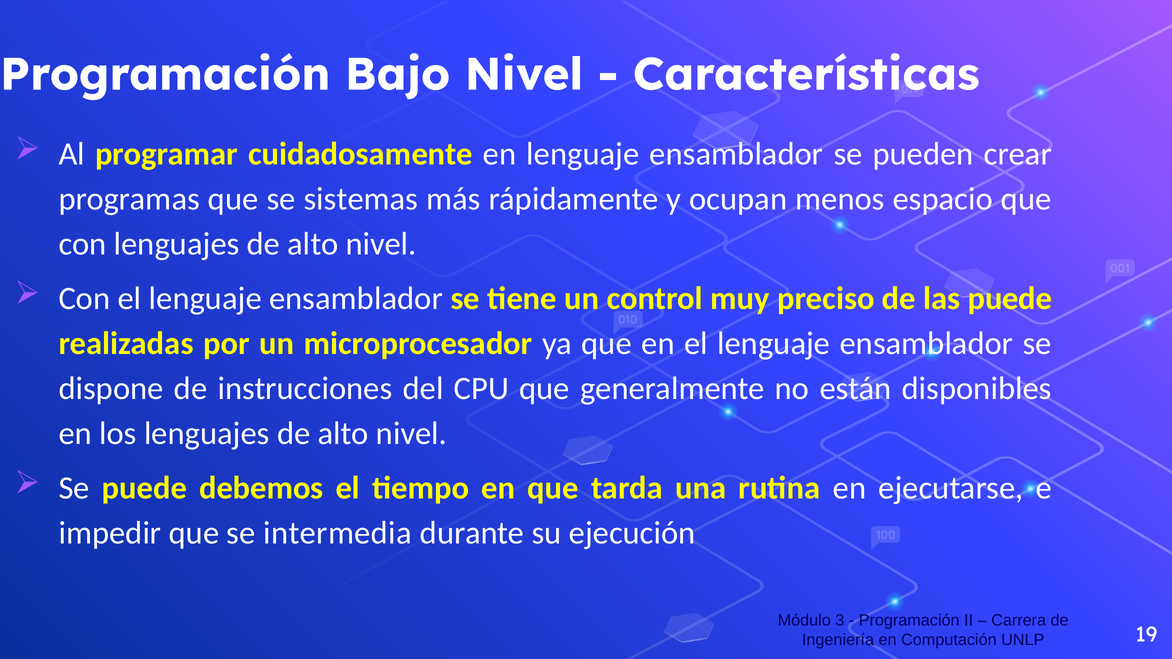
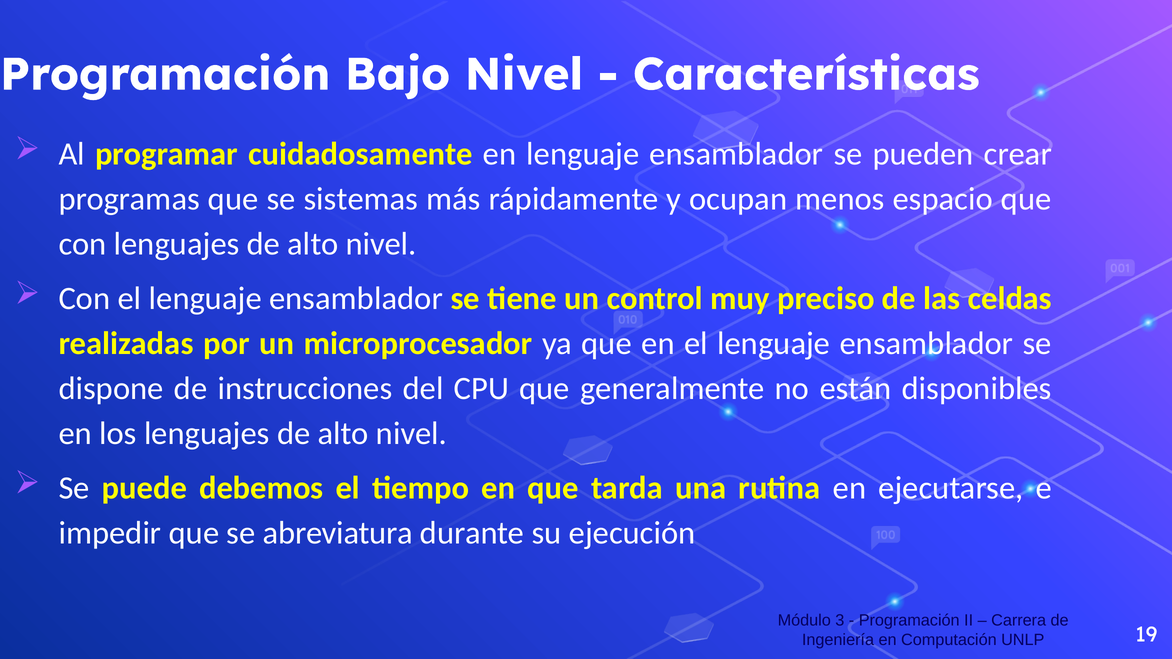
las puede: puede -> celdas (1010, 299)
intermedia: intermedia -> abreviatura (338, 533)
